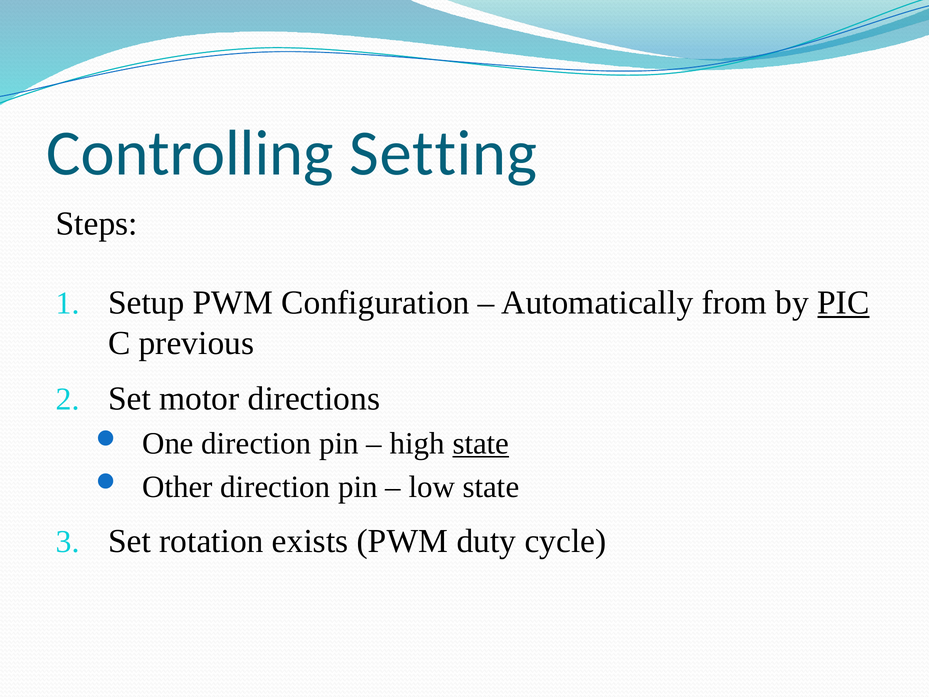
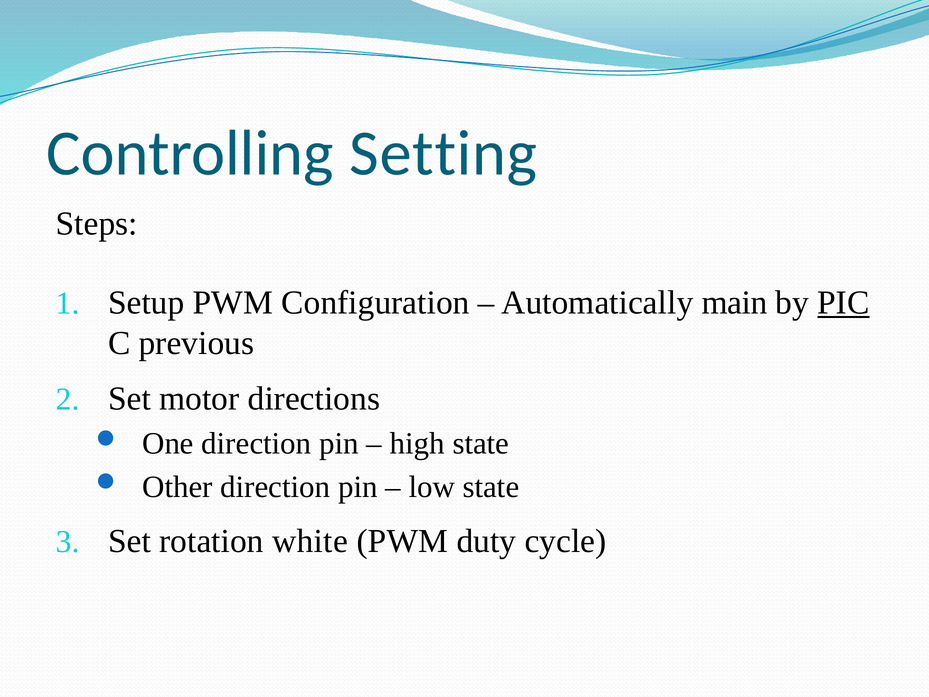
from: from -> main (735, 303)
state underline: present -> none (481, 443)
exists: exists -> white (310, 541)
